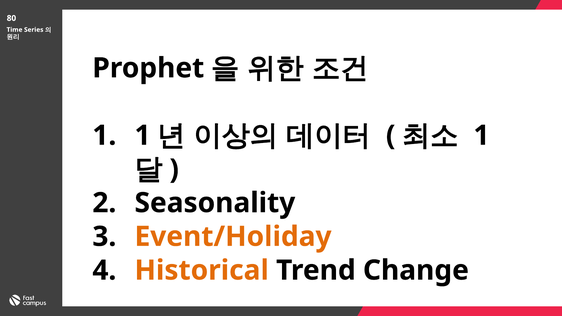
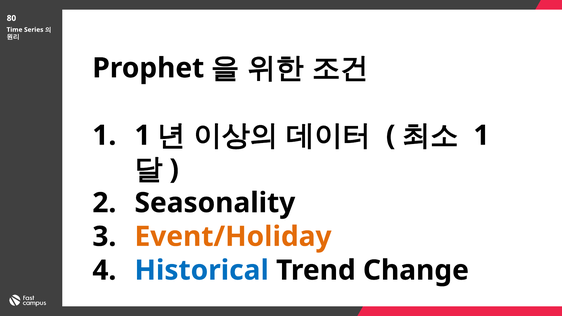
Historical colour: orange -> blue (202, 270)
